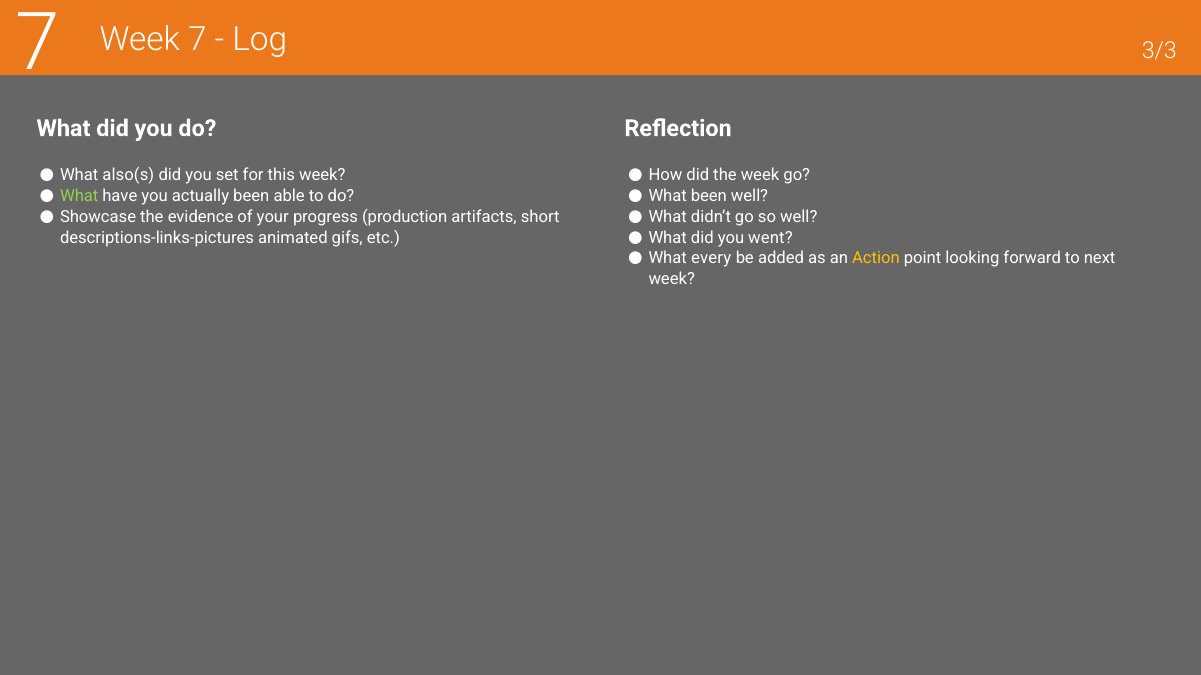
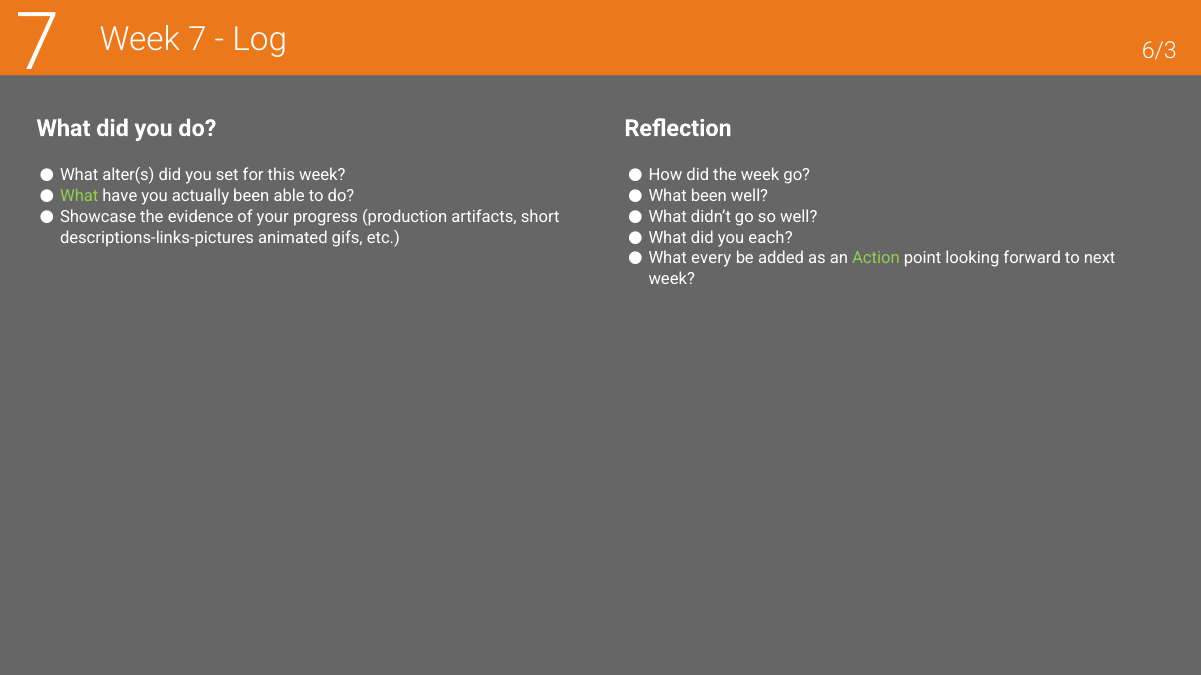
3/3: 3/3 -> 6/3 (1159, 51)
also(s: also(s -> alter(s (128, 175)
went: went -> each (770, 238)
Action colour: yellow -> light green (876, 259)
